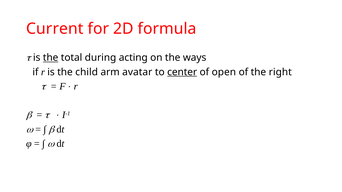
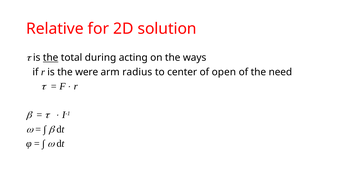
Current: Current -> Relative (55, 29)
formula: formula -> solution (167, 29)
child: child -> were (87, 72)
avatar: avatar -> radius (137, 72)
center underline: present -> none (182, 72)
right: right -> need (280, 72)
